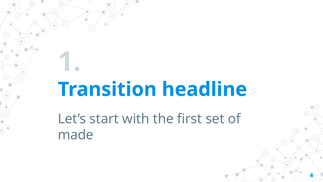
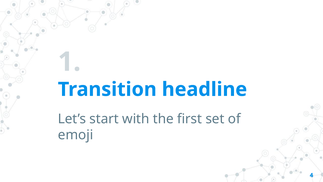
made: made -> emoji (76, 135)
